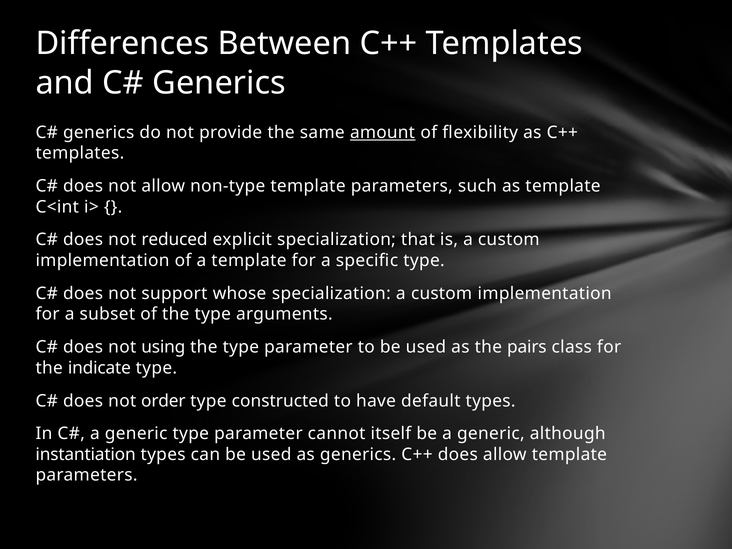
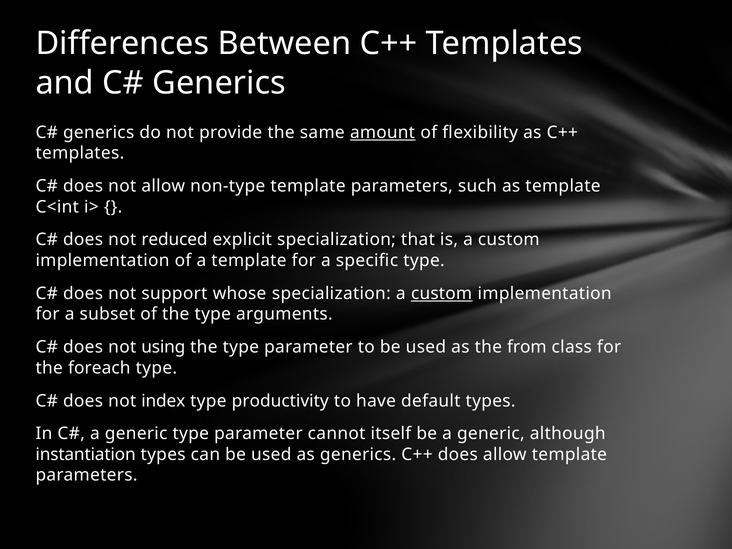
custom underline: none -> present (442, 293)
pairs: pairs -> from (527, 347)
indicate: indicate -> foreach (99, 368)
order: order -> index (163, 401)
constructed: constructed -> productivity (280, 401)
